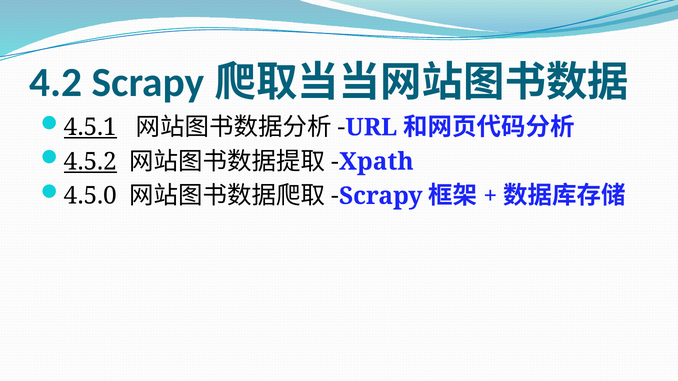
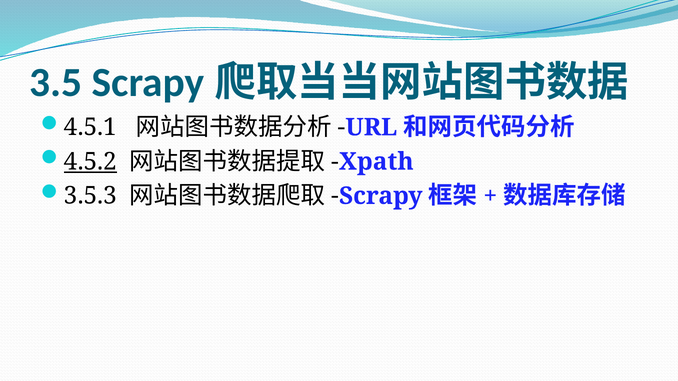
4.2: 4.2 -> 3.5 (56, 83)
4.5.1 underline: present -> none (90, 127)
4.5.0: 4.5.0 -> 3.5.3 (90, 196)
